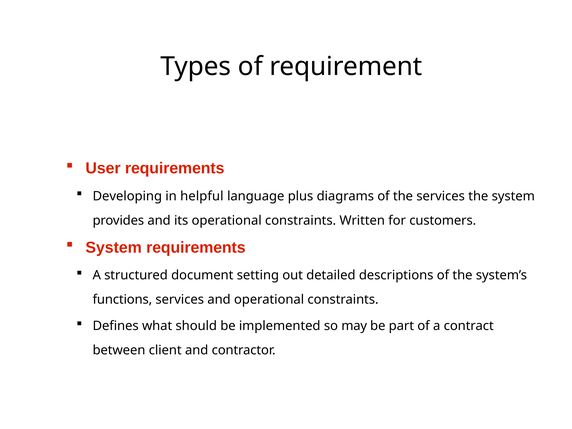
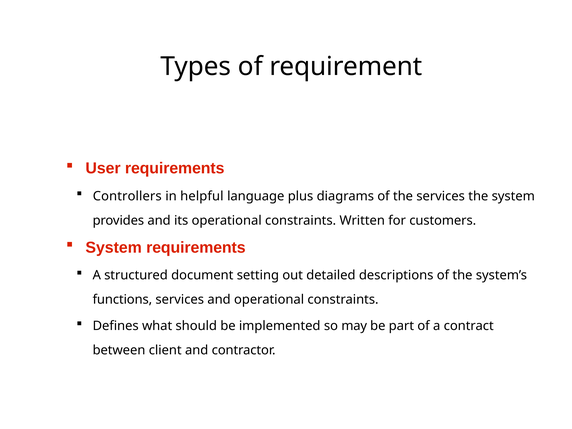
Developing: Developing -> Controllers (127, 196)
